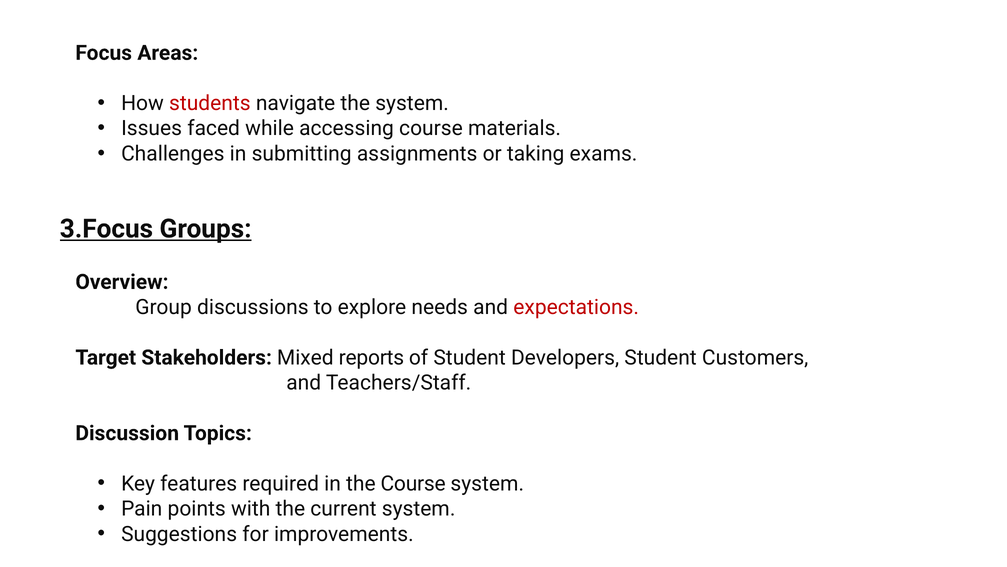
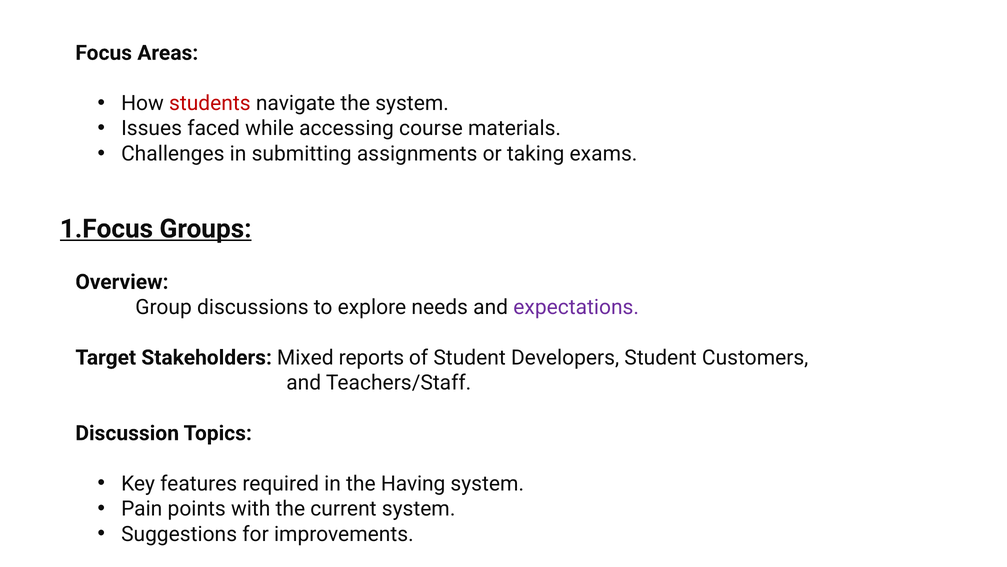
3.Focus: 3.Focus -> 1.Focus (106, 229)
expectations colour: red -> purple (576, 307)
the Course: Course -> Having (413, 483)
